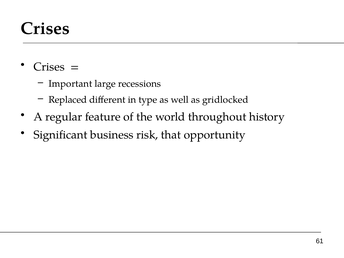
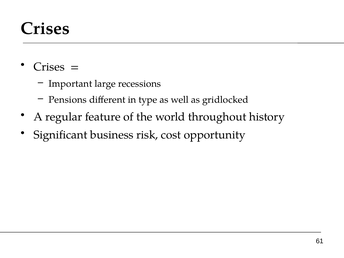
Replaced: Replaced -> Pensions (68, 100)
that: that -> cost (171, 135)
